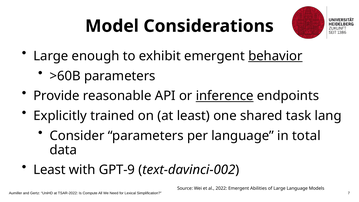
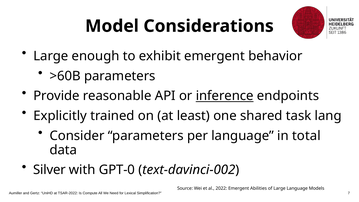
behavior underline: present -> none (275, 56)
Least: Least -> Silver (49, 170)
GPT-9: GPT-9 -> GPT-0 (117, 170)
